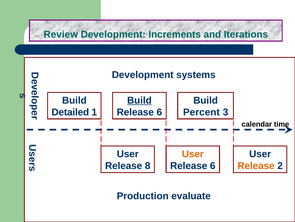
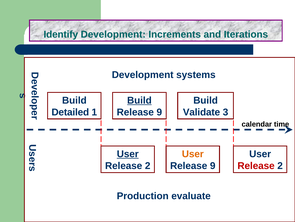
Review: Review -> Identify (61, 34)
6: 6 -> 9 (159, 112)
Percent: Percent -> Validate (202, 112)
User underline: none -> present (128, 153)
8: 8 -> 2 (148, 165)
6: 6 -> 9 (213, 165)
Release colour: orange -> red (256, 165)
